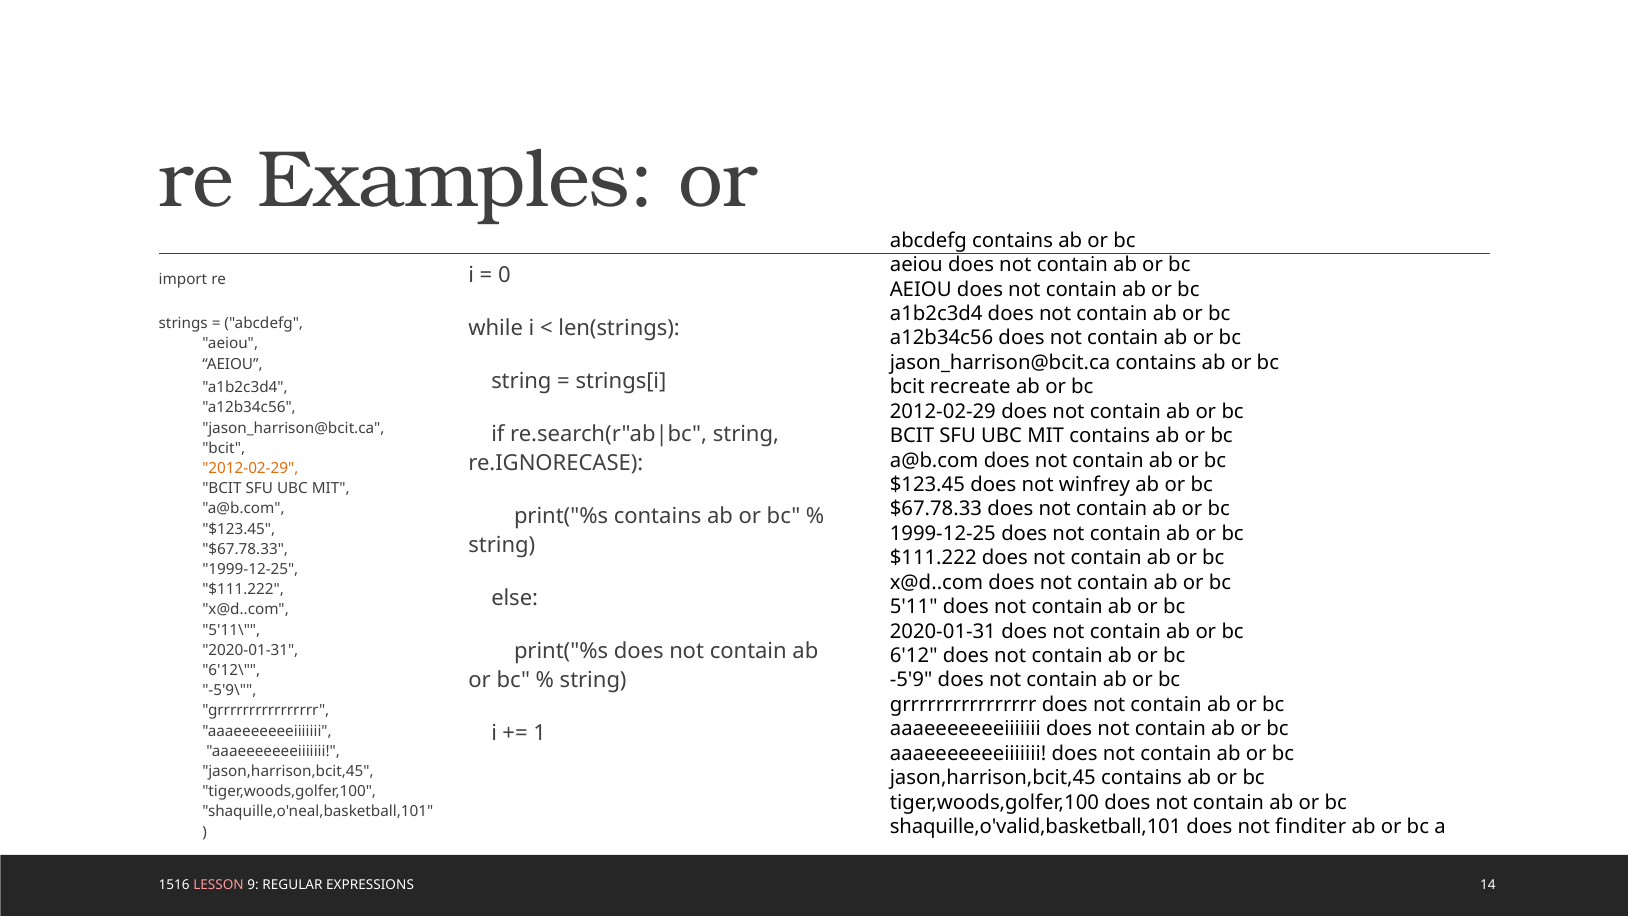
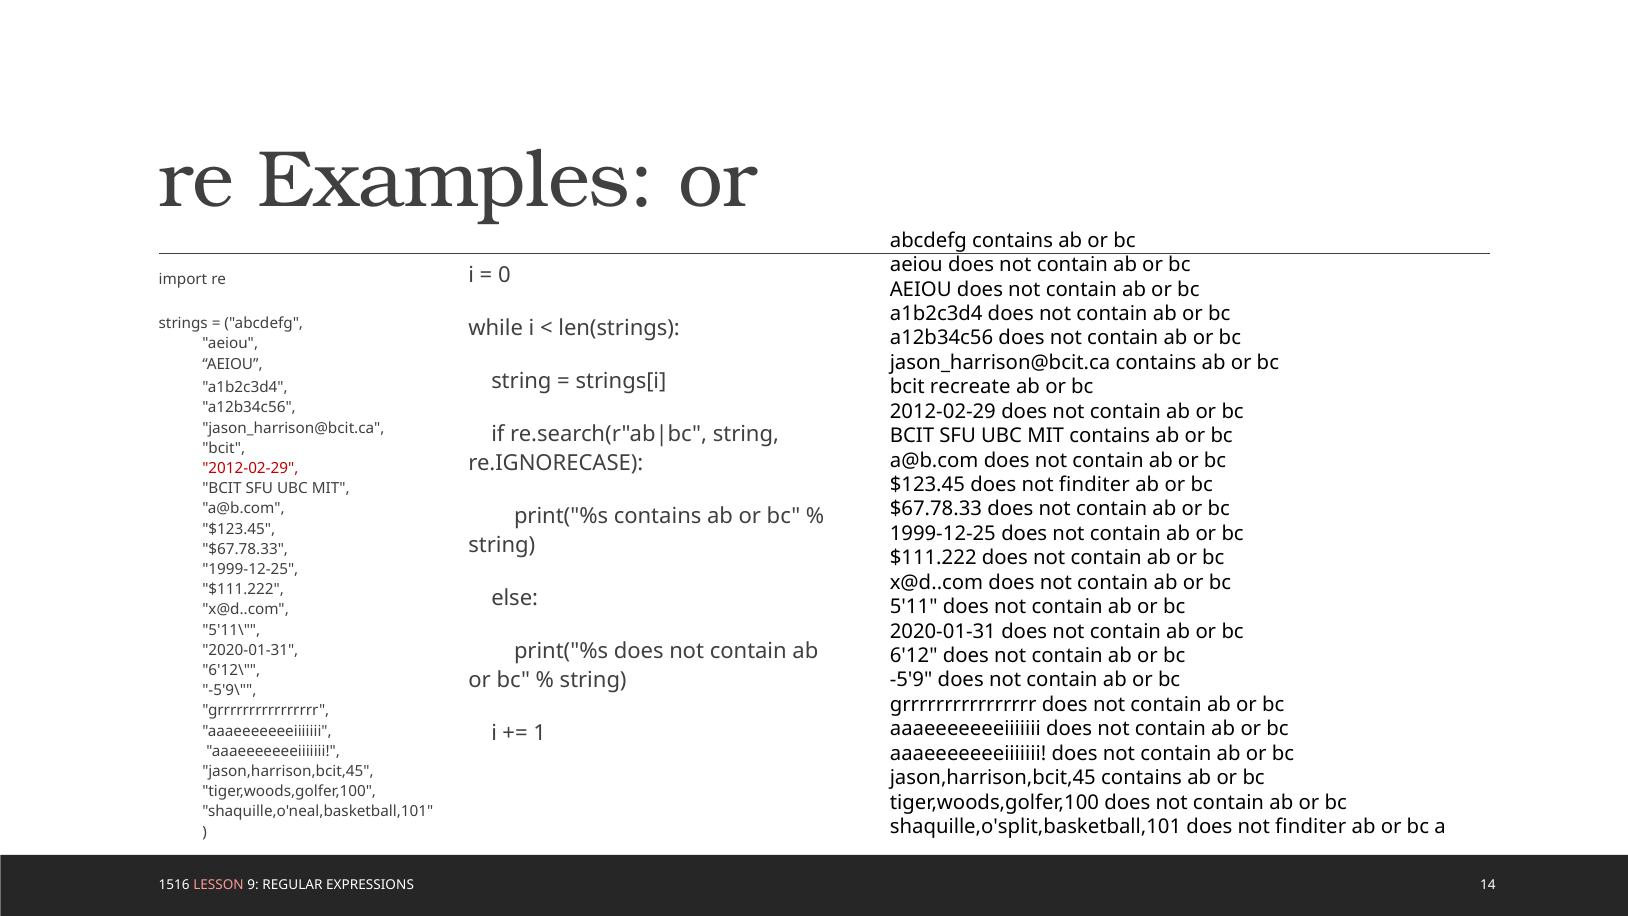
2012-02-29 colour: orange -> red (250, 468)
$123.45 does not winfrey: winfrey -> finditer (1094, 485)
shaquille,o'valid,basketball,101: shaquille,o'valid,basketball,101 -> shaquille,o'split,basketball,101 (1036, 826)
